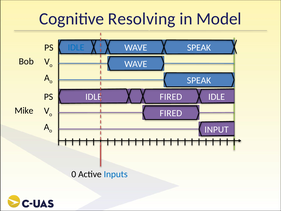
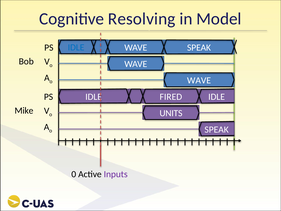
SPEAK: SPEAK -> WAVE (199, 80)
FIRED: FIRED -> UNITS (171, 113)
INPUT: INPUT -> SPEAK (217, 130)
Inputs colour: blue -> purple (116, 174)
